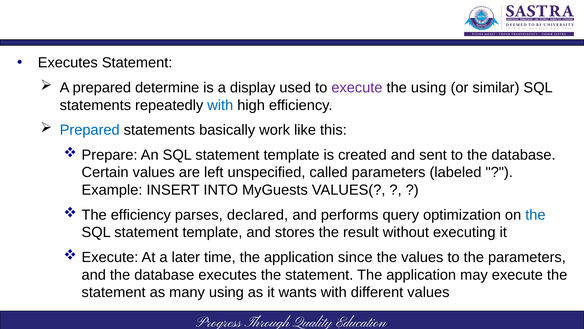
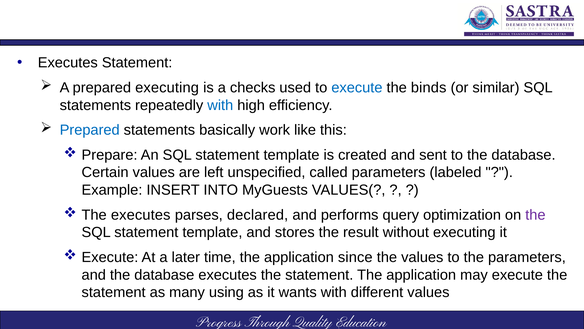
prepared determine: determine -> executing (167, 88)
display: display -> checks (253, 88)
execute colour: purple -> blue (357, 88)
the using: using -> binds (429, 88)
The efficiency: efficiency -> executes (141, 215)
the colour: blue -> purple (535, 215)
